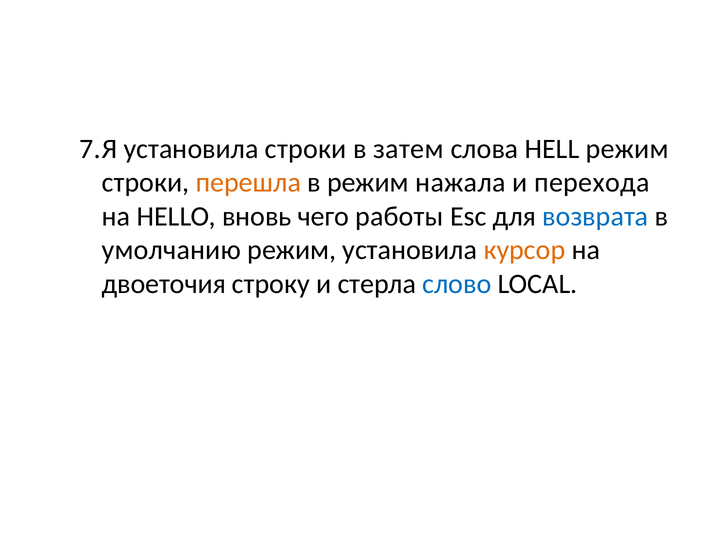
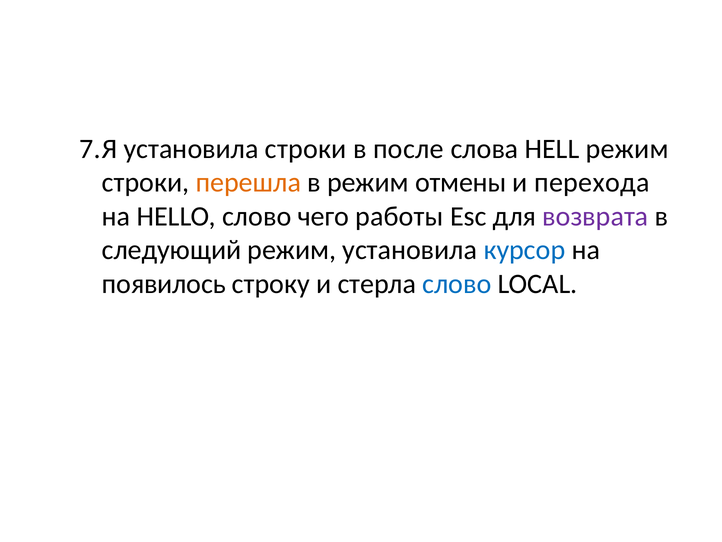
затем: затем -> после (408, 149)
нажала: нажала -> отмены (461, 182)
HELLO вновь: вновь -> слово (257, 216)
возврата colour: blue -> purple (595, 216)
умолчанию: умолчанию -> следующий (172, 250)
курсор colour: orange -> blue (524, 250)
двоеточия: двоеточия -> появилось (164, 284)
